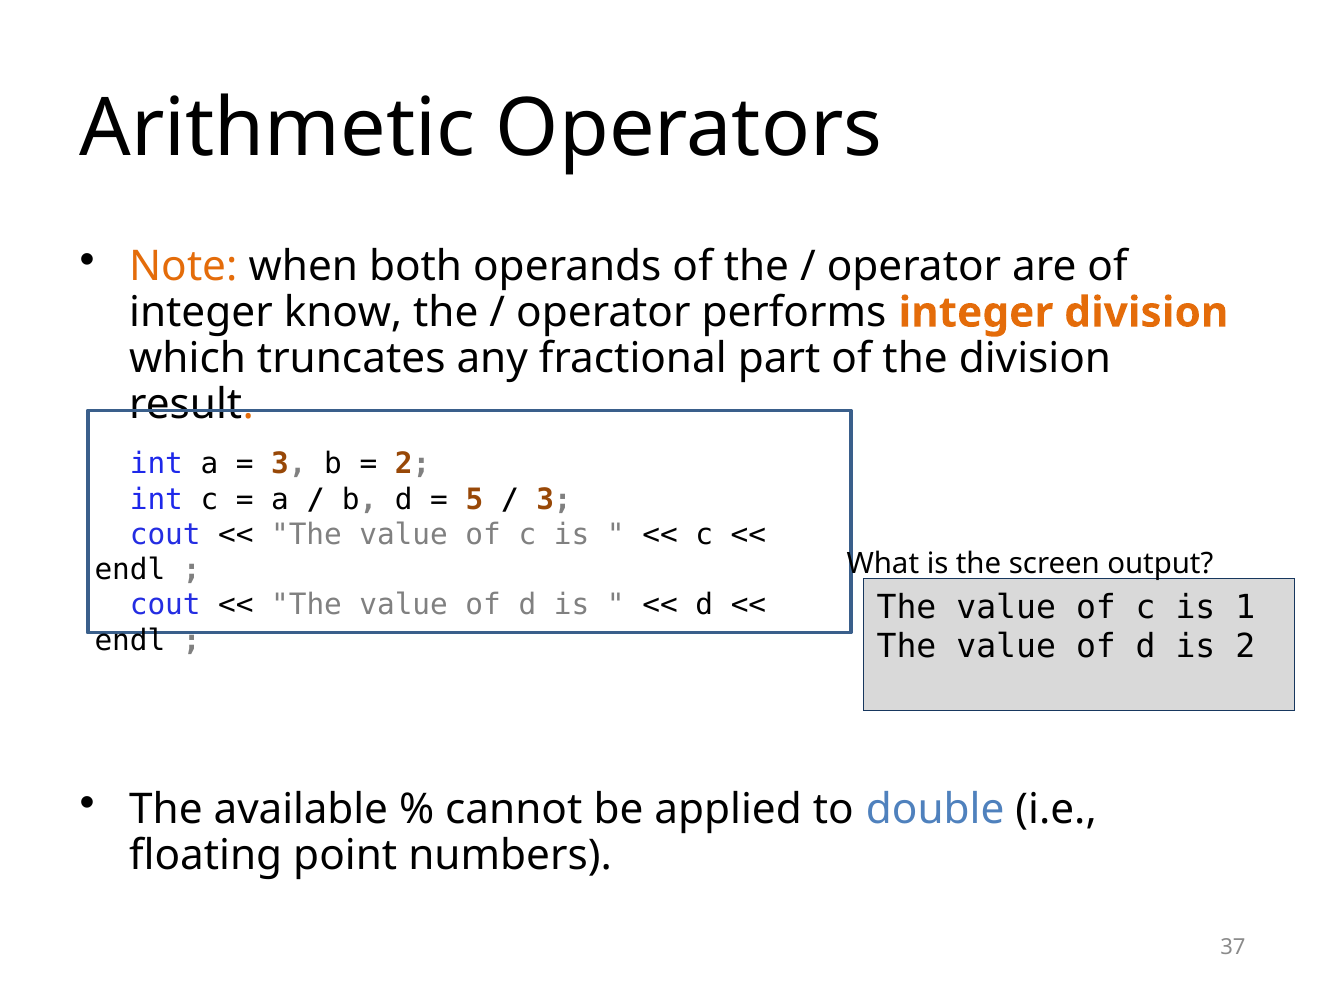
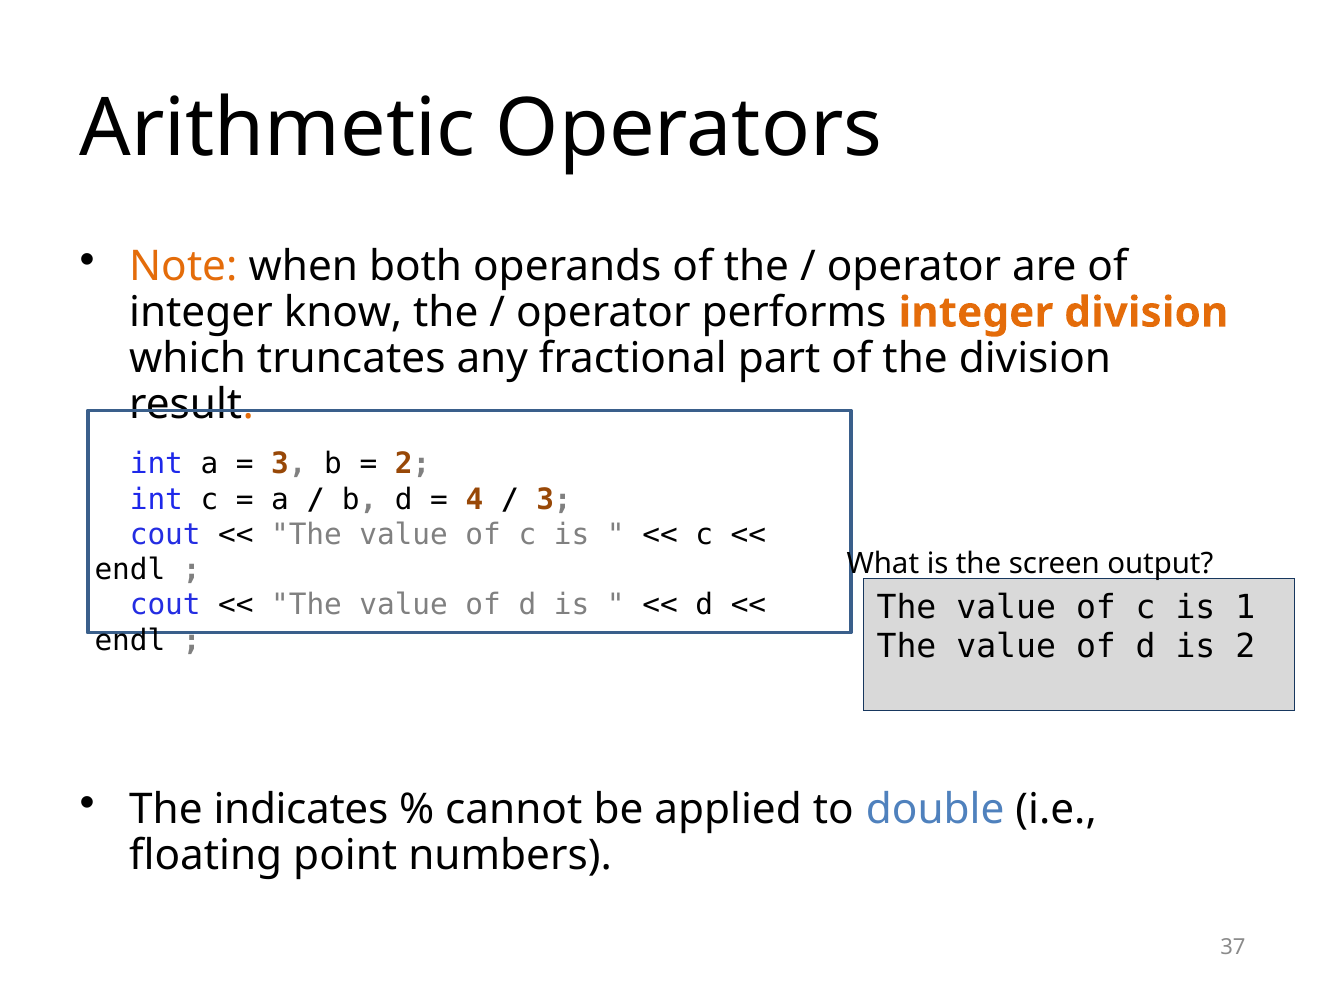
5: 5 -> 4 (474, 499)
available: available -> indicates (301, 810)
